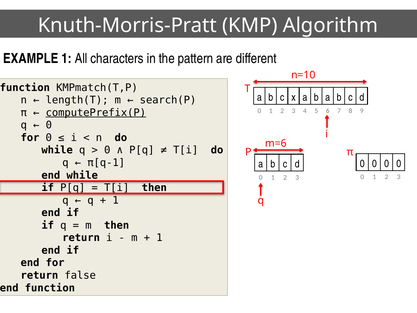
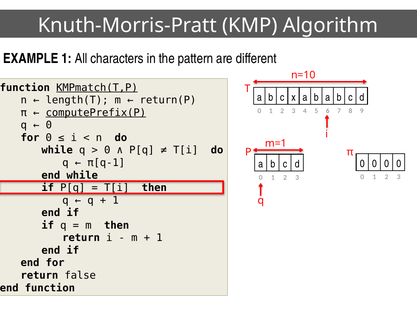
KMPmatch(T,P underline: none -> present (97, 88)
search(P: search(P -> return(P (168, 100)
m=6: m=6 -> m=1 (276, 143)
